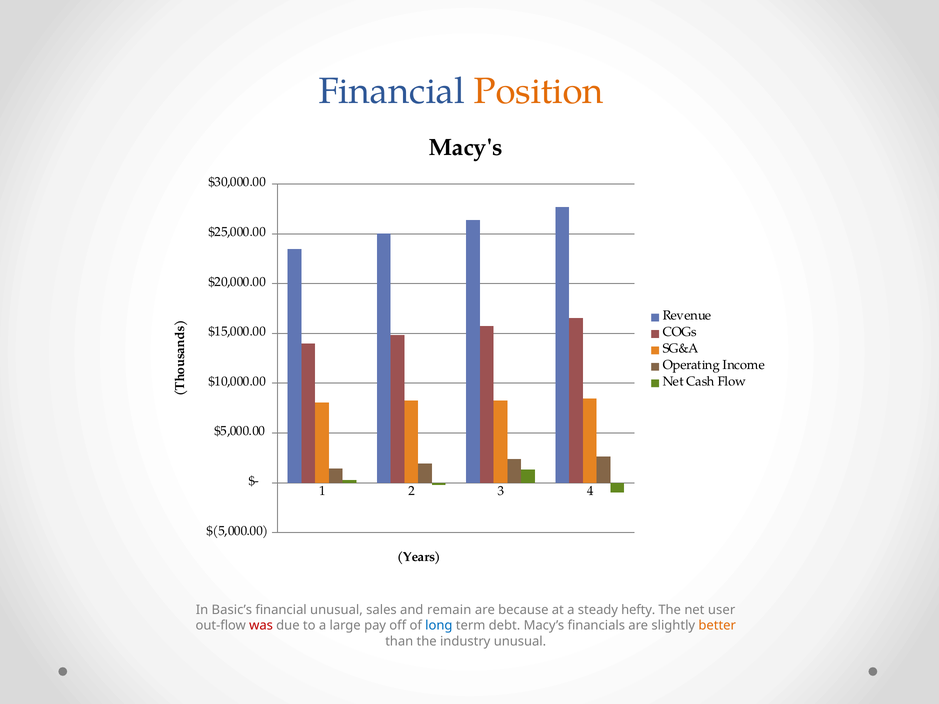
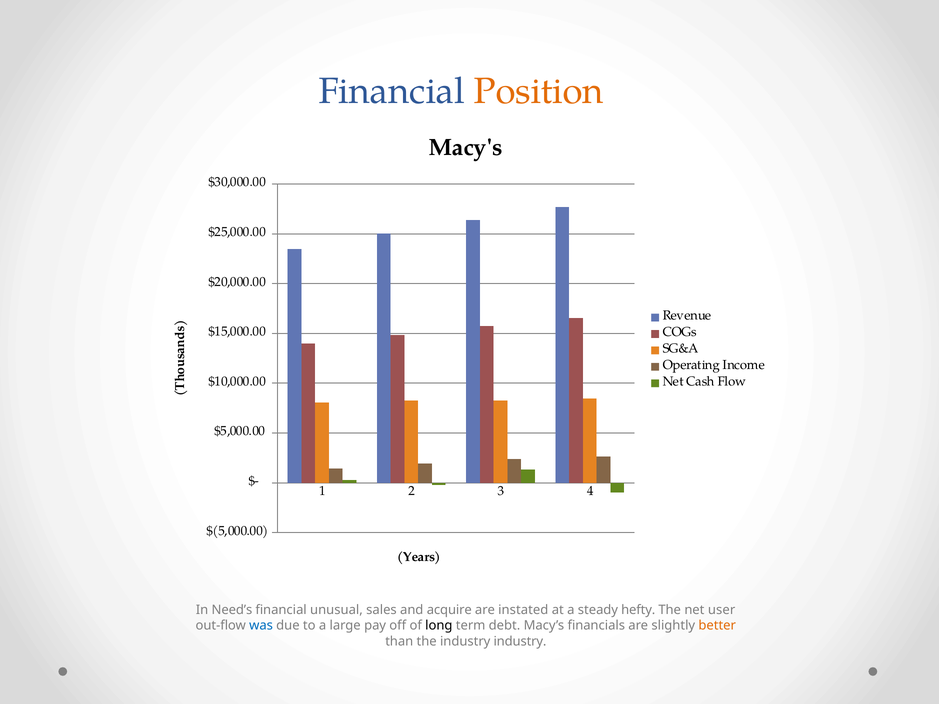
Basic’s: Basic’s -> Need’s (232, 610)
remain: remain -> acquire (449, 610)
because: because -> instated (523, 610)
was colour: red -> blue (261, 626)
long colour: blue -> black (439, 626)
industry unusual: unusual -> industry (520, 641)
